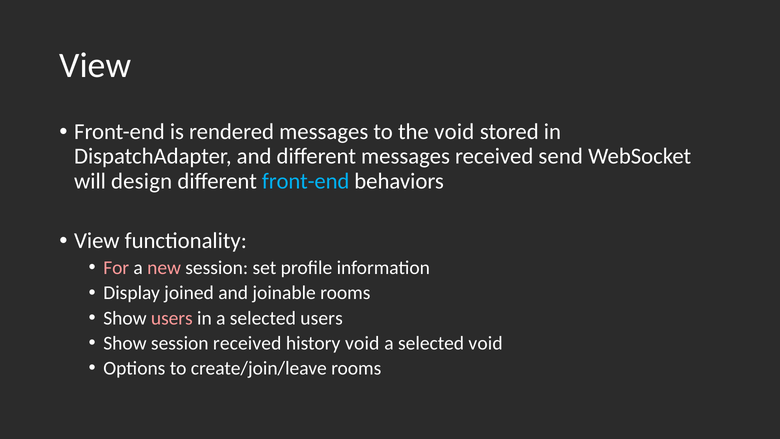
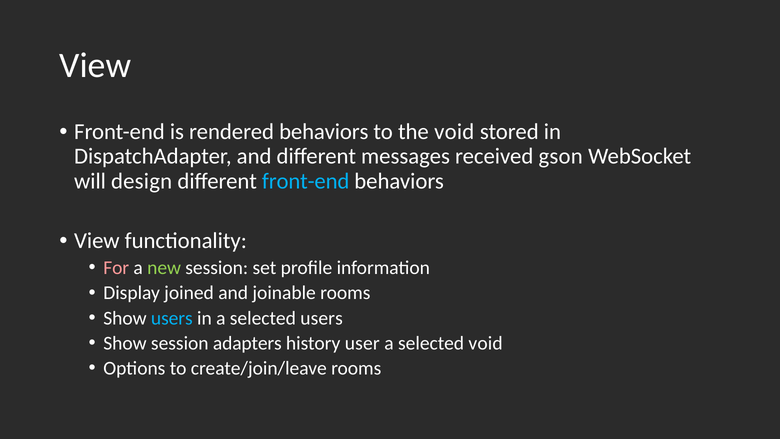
rendered messages: messages -> behaviors (324, 132)
send: send -> gson (561, 156)
new colour: pink -> light green (164, 268)
users colour: pink -> light blue (172, 318)
session received: received -> adapters (247, 343)
history void: void -> user (362, 343)
